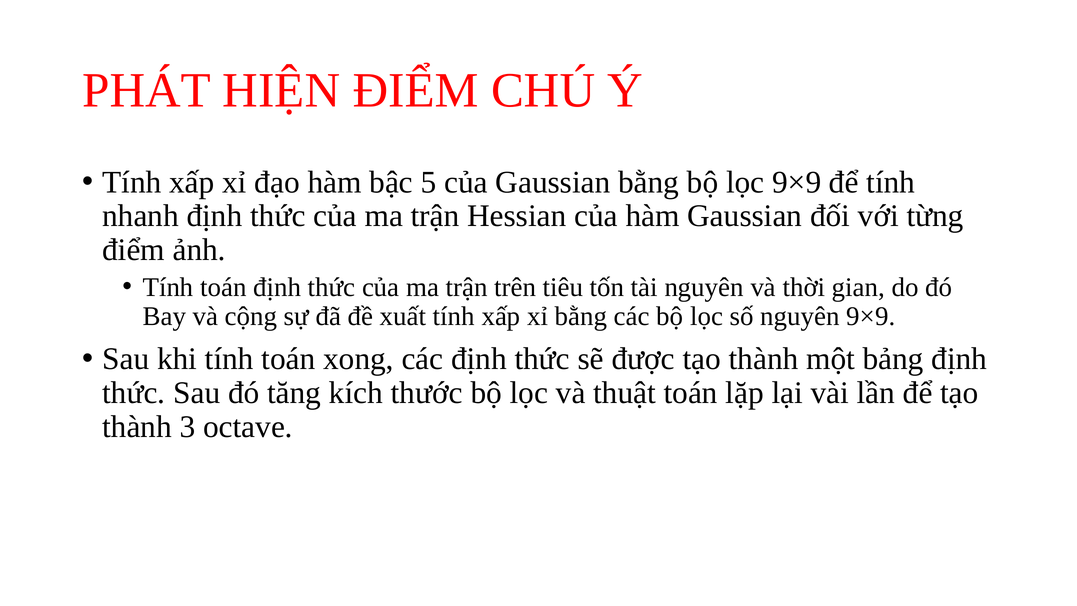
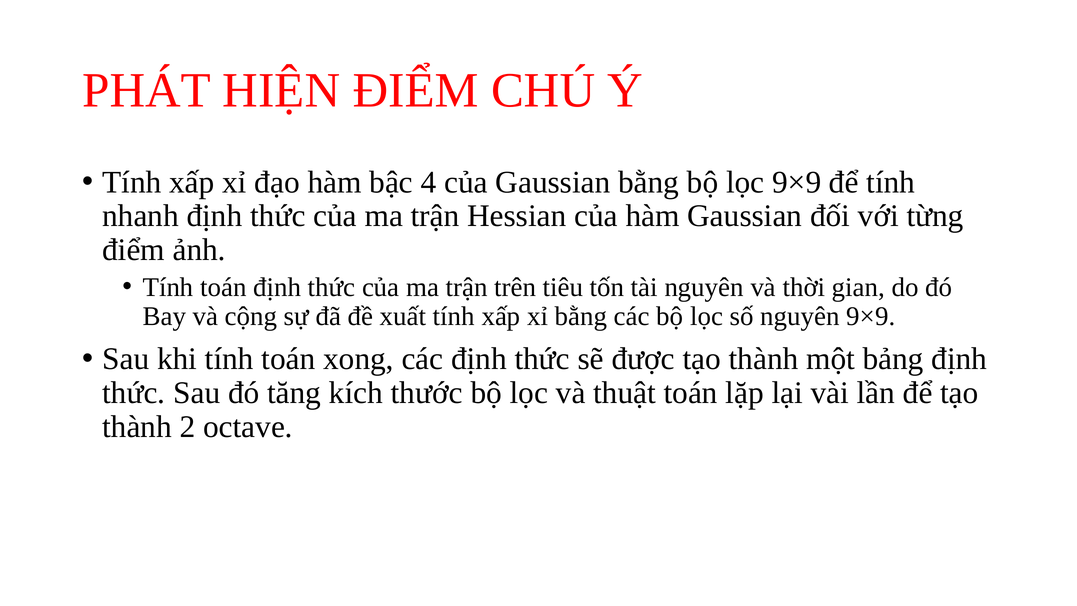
5: 5 -> 4 (429, 182)
3: 3 -> 2 (187, 427)
